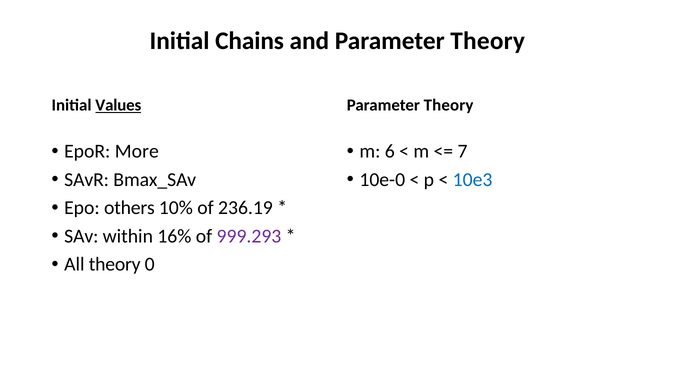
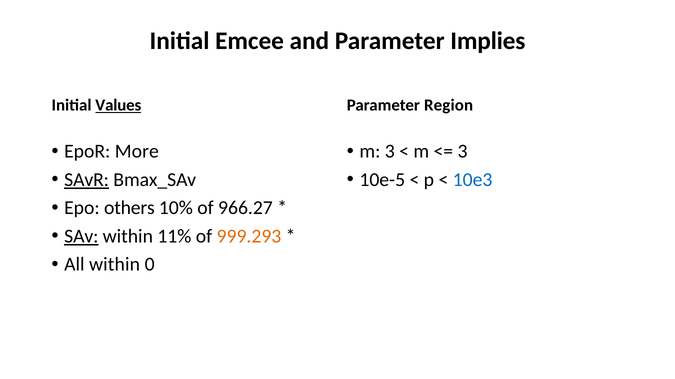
Chains: Chains -> Emcee (250, 41)
and Parameter Theory: Theory -> Implies (488, 41)
Theory: Theory -> Region (449, 105)
m 6: 6 -> 3 (390, 152)
7: 7 -> 3 (463, 152)
SAvR underline: none -> present (87, 180)
10e-0: 10e-0 -> 10e-5 (382, 180)
236.19: 236.19 -> 966.27 (245, 208)
SAv underline: none -> present (81, 237)
16%: 16% -> 11% (174, 237)
999.293 colour: purple -> orange (249, 237)
All theory: theory -> within (115, 265)
